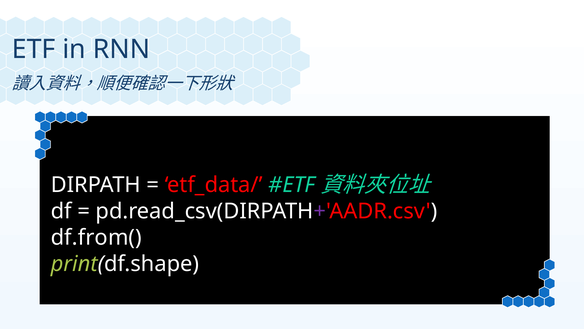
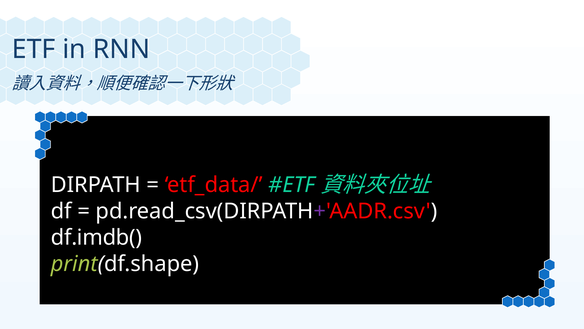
df.from(: df.from( -> df.imdb( (96, 237)
